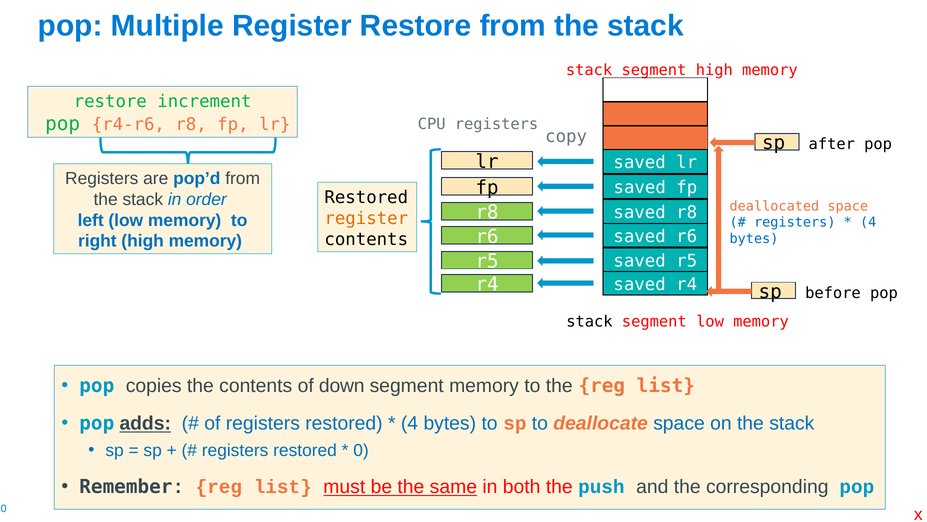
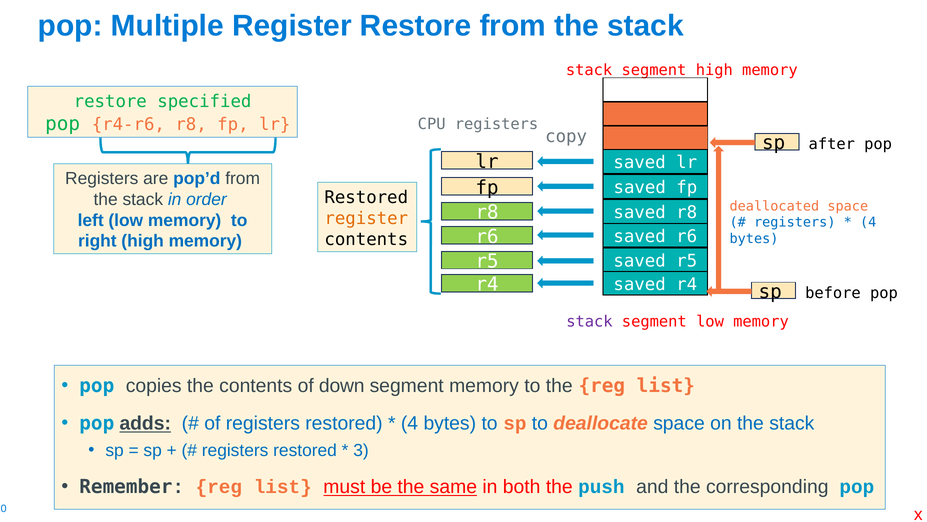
increment: increment -> specified (204, 101)
stack colour: black -> purple (589, 321)
0: 0 -> 3 (361, 450)
